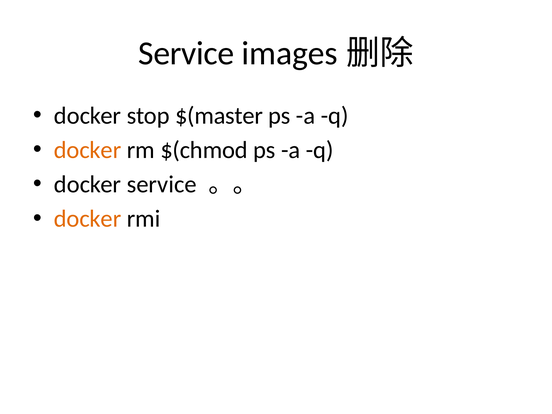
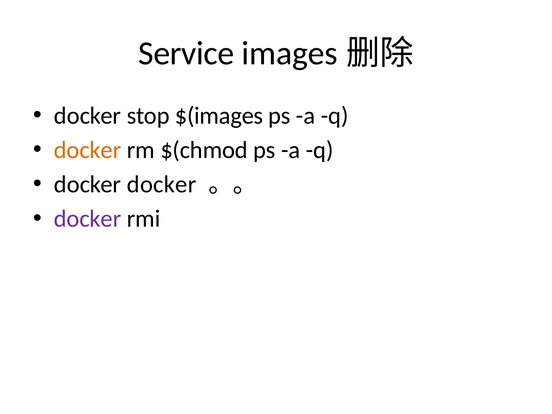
$(master: $(master -> $(images (219, 116)
docker service: service -> docker (162, 185)
docker colour: orange -> purple (88, 219)
